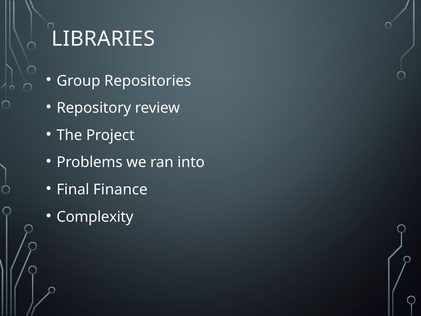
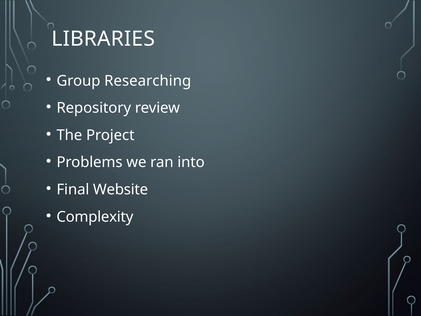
Repositories: Repositories -> Researching (148, 81)
Finance: Finance -> Website (121, 189)
